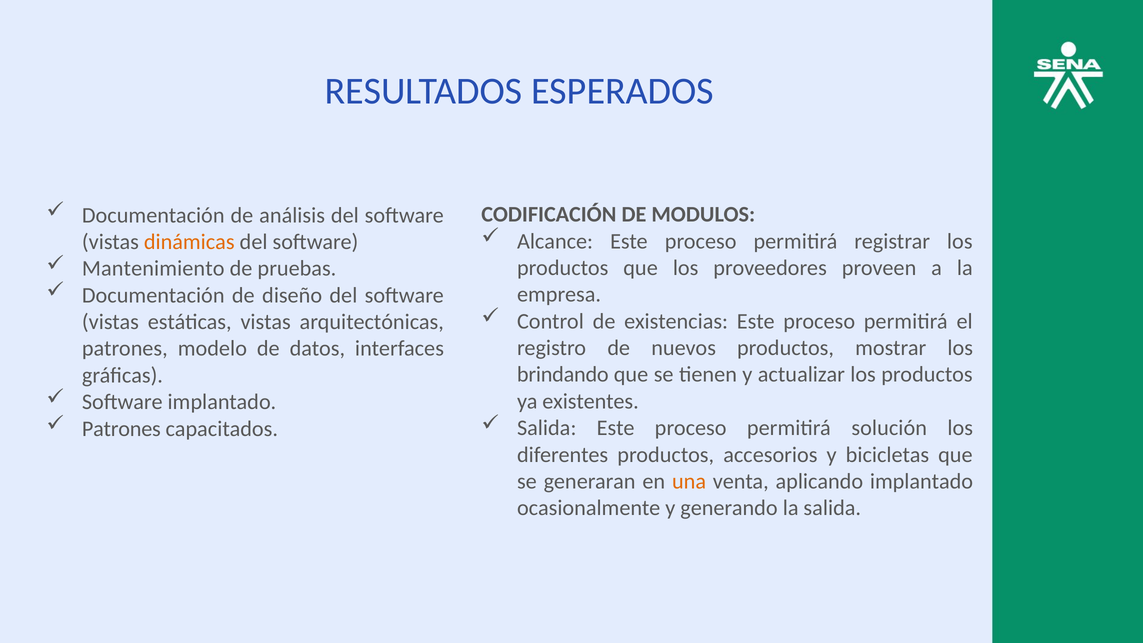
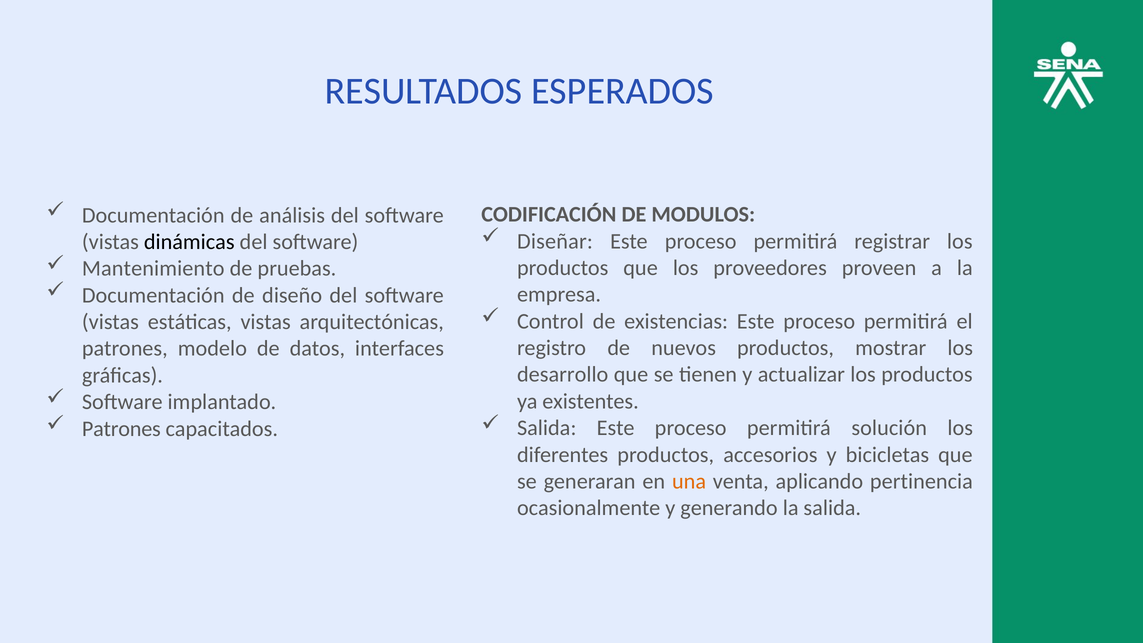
Alcance: Alcance -> Diseñar (555, 241)
dinámicas colour: orange -> black (189, 242)
brindando: brindando -> desarrollo (563, 375)
aplicando implantado: implantado -> pertinencia (921, 481)
